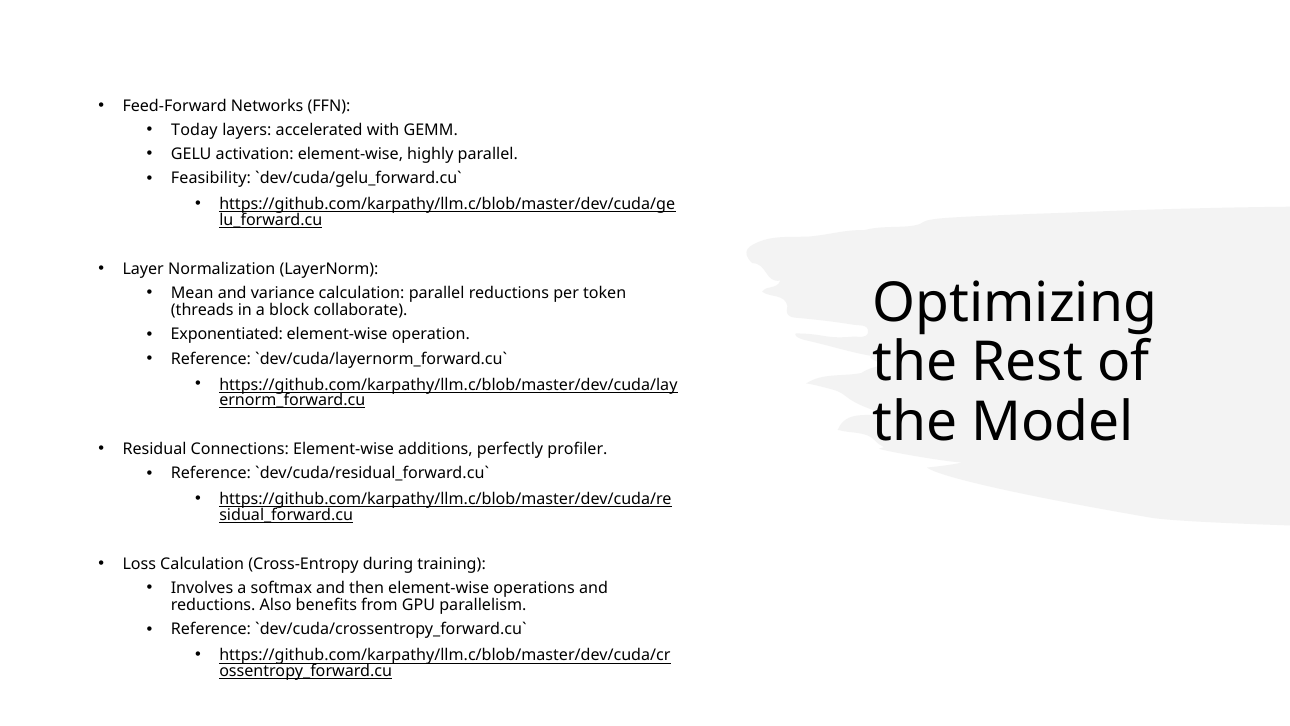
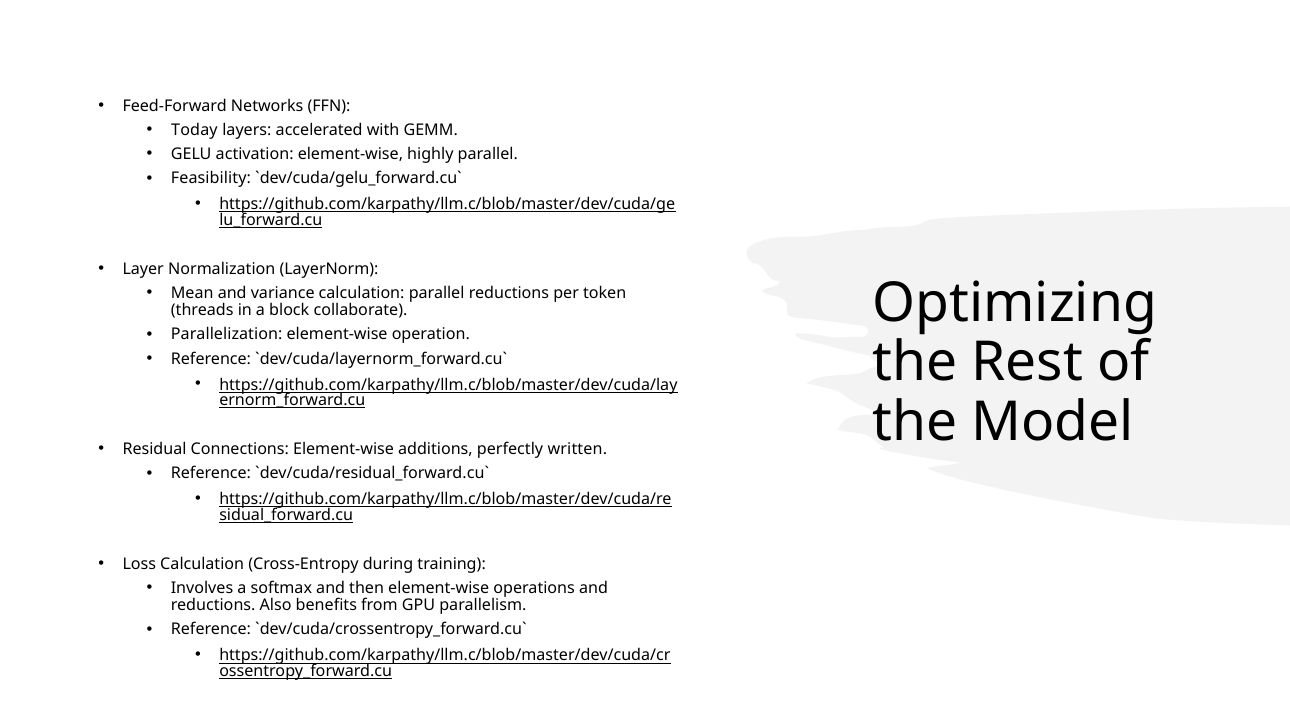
Exponentiated: Exponentiated -> Parallelization (227, 334)
profiler: profiler -> written (577, 449)
